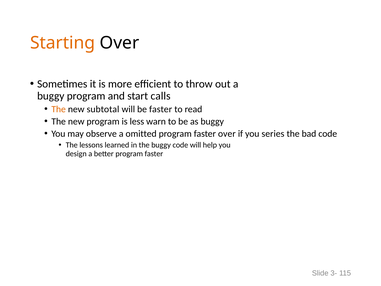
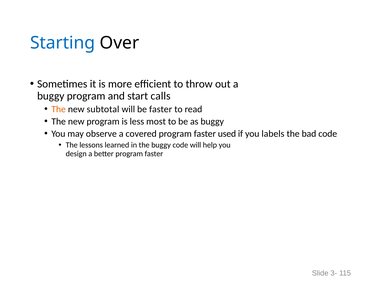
Starting colour: orange -> blue (63, 43)
warn: warn -> most (156, 121)
omitted: omitted -> covered (141, 134)
faster over: over -> used (227, 134)
series: series -> labels (273, 134)
